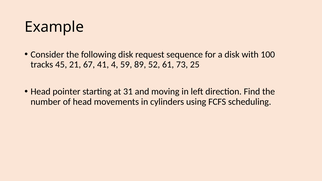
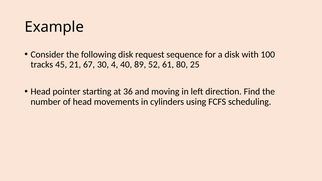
41: 41 -> 30 (103, 65)
59: 59 -> 40 (126, 65)
73: 73 -> 80 (182, 65)
31: 31 -> 36 (128, 92)
